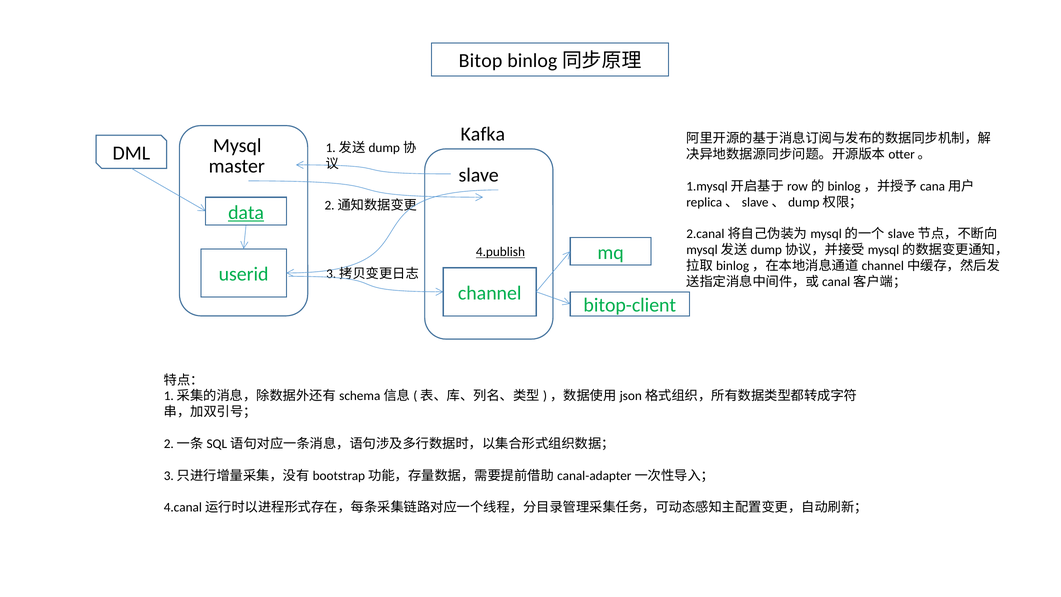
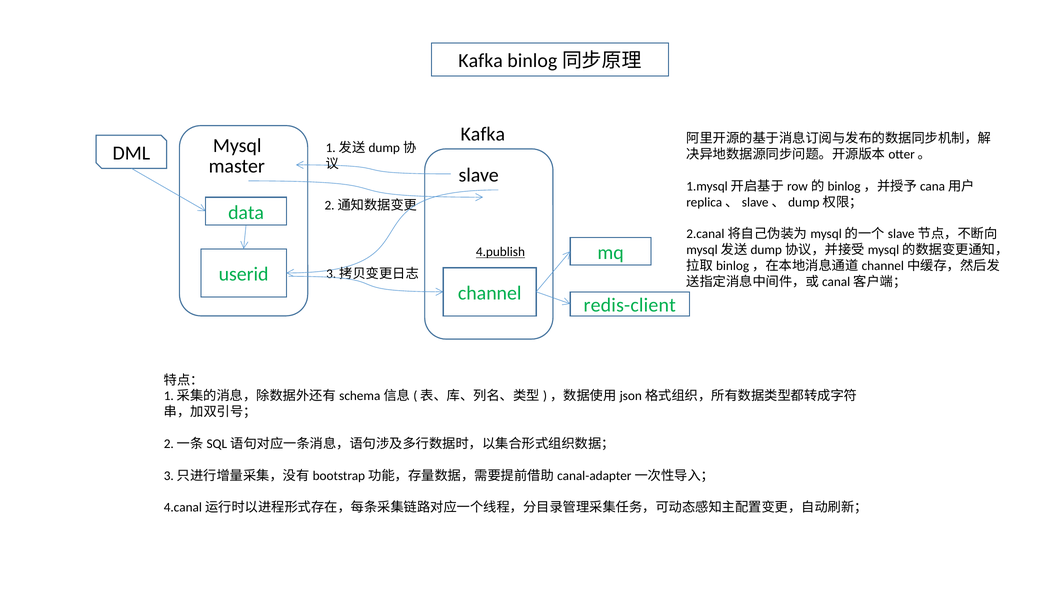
Bitop: Bitop -> Kafka (481, 61)
data underline: present -> none (246, 212)
bitop-client: bitop-client -> redis-client (630, 305)
